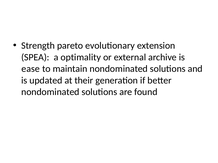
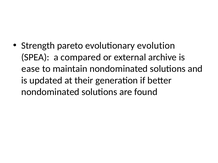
extension: extension -> evolution (156, 46)
optimality: optimality -> compared (81, 57)
